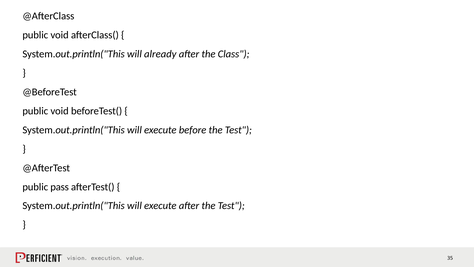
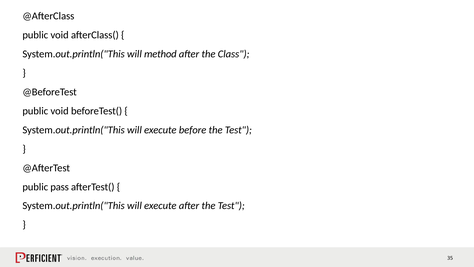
already: already -> method (160, 54)
